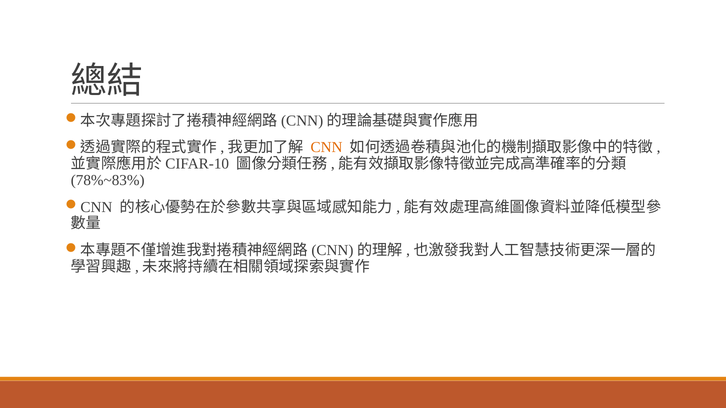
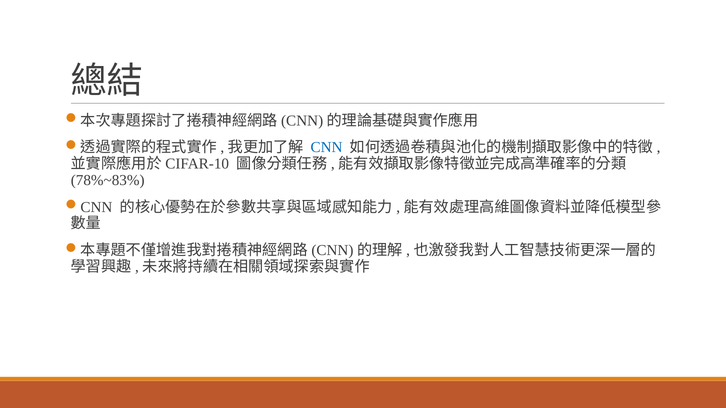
CNN colour: orange -> blue (327, 148)
